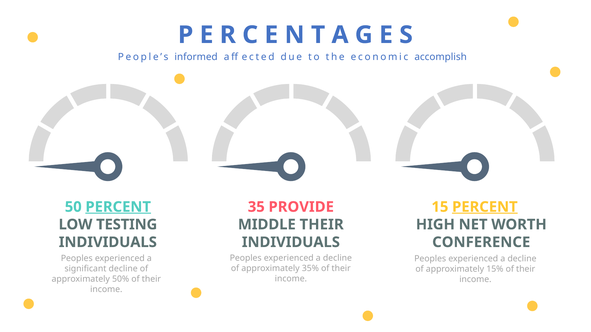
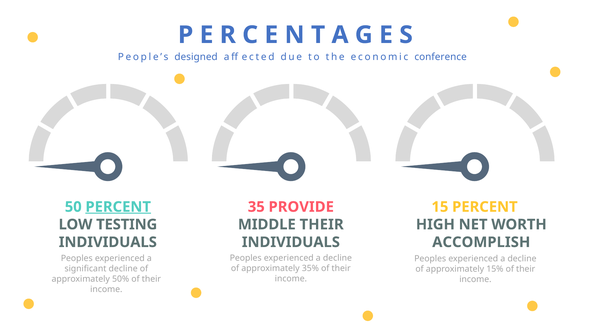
informed: informed -> designed (196, 57)
accomplish: accomplish -> conference (441, 57)
PERCENT underline: present -> none (485, 207)
CONFERENCE: CONFERENCE -> ACCOMPLISH (481, 243)
